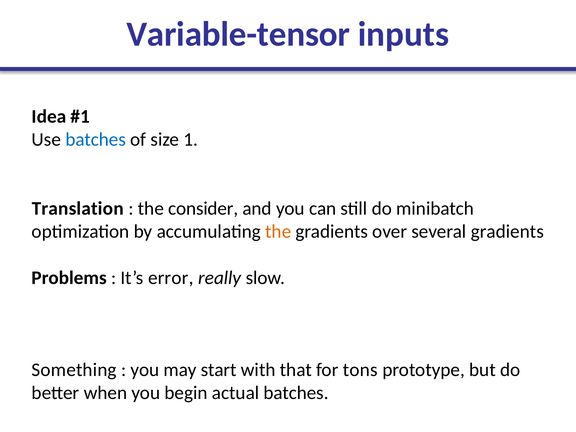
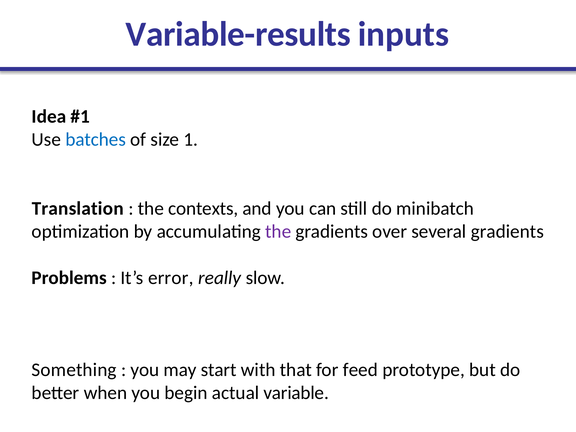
Variable-tensor: Variable-tensor -> Variable-results (238, 34)
consider: consider -> contexts (203, 209)
the colour: orange -> purple (278, 232)
tons: tons -> feed (360, 370)
actual batches: batches -> variable (296, 393)
